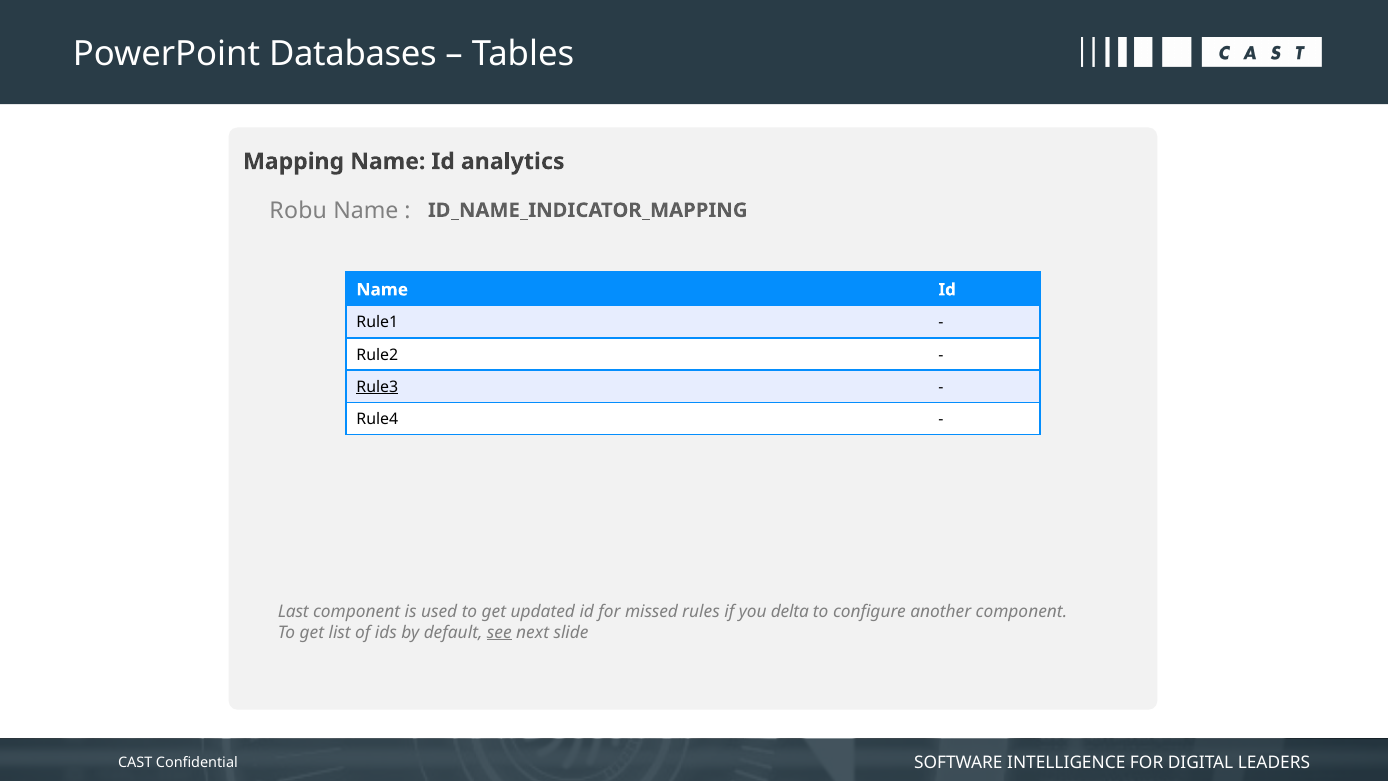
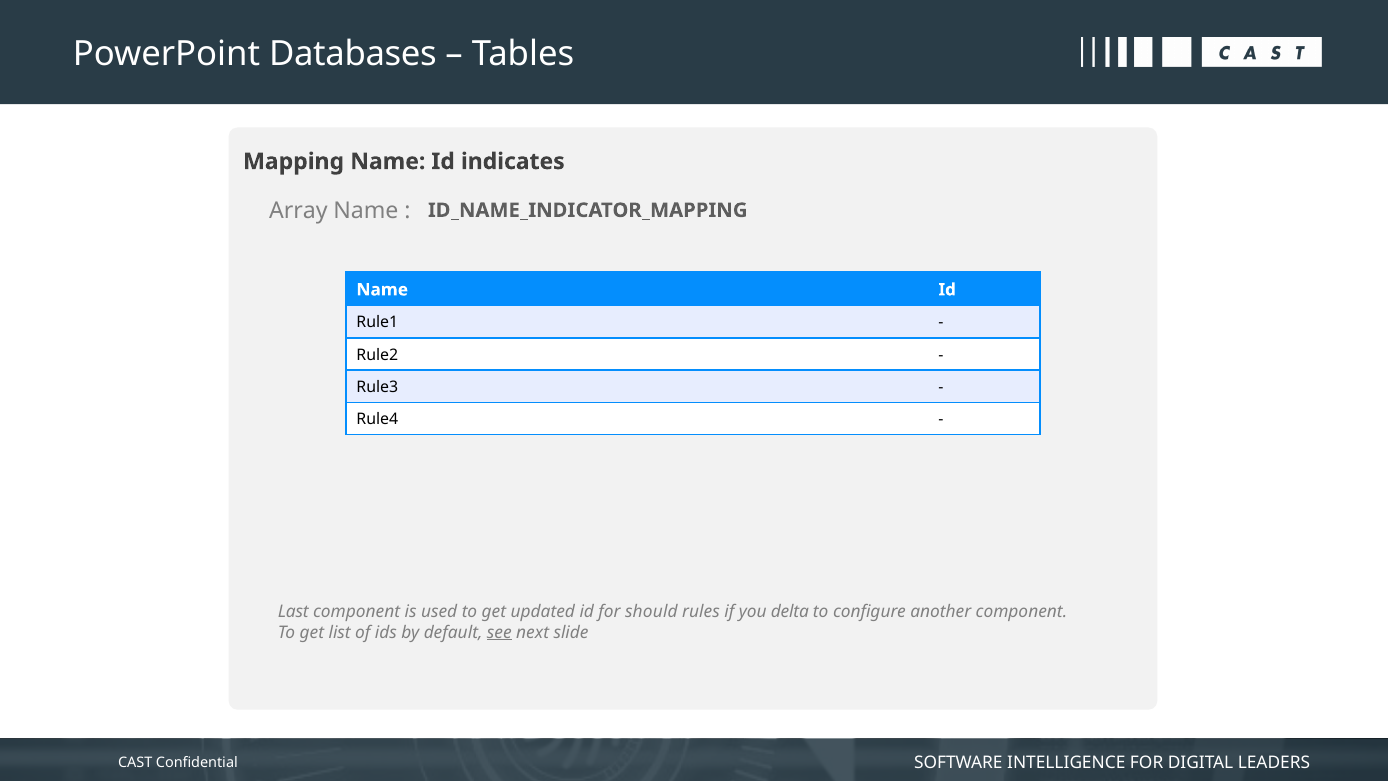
analytics: analytics -> indicates (513, 161)
Robu: Robu -> Array (298, 211)
Rule3 underline: present -> none (377, 387)
missed: missed -> should (651, 611)
